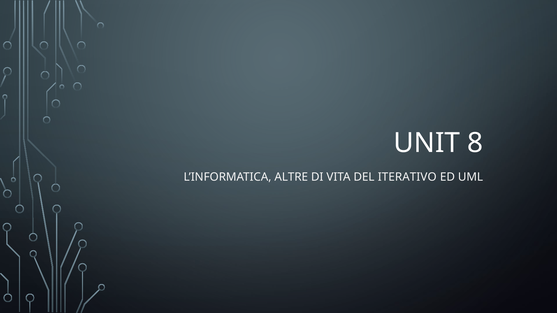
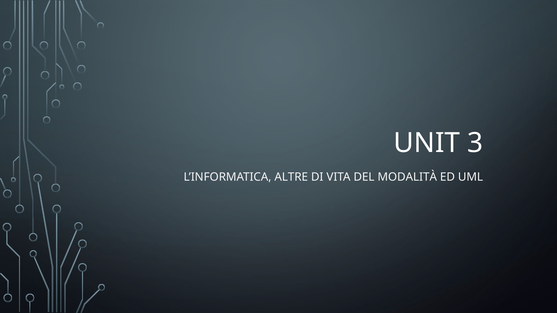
8: 8 -> 3 (475, 143)
ITERATIVO: ITERATIVO -> MODALITÀ (407, 177)
